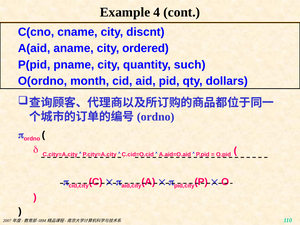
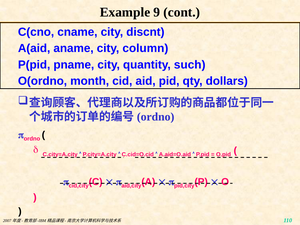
4: 4 -> 9 (157, 12)
ordered: ordered -> column (145, 48)
